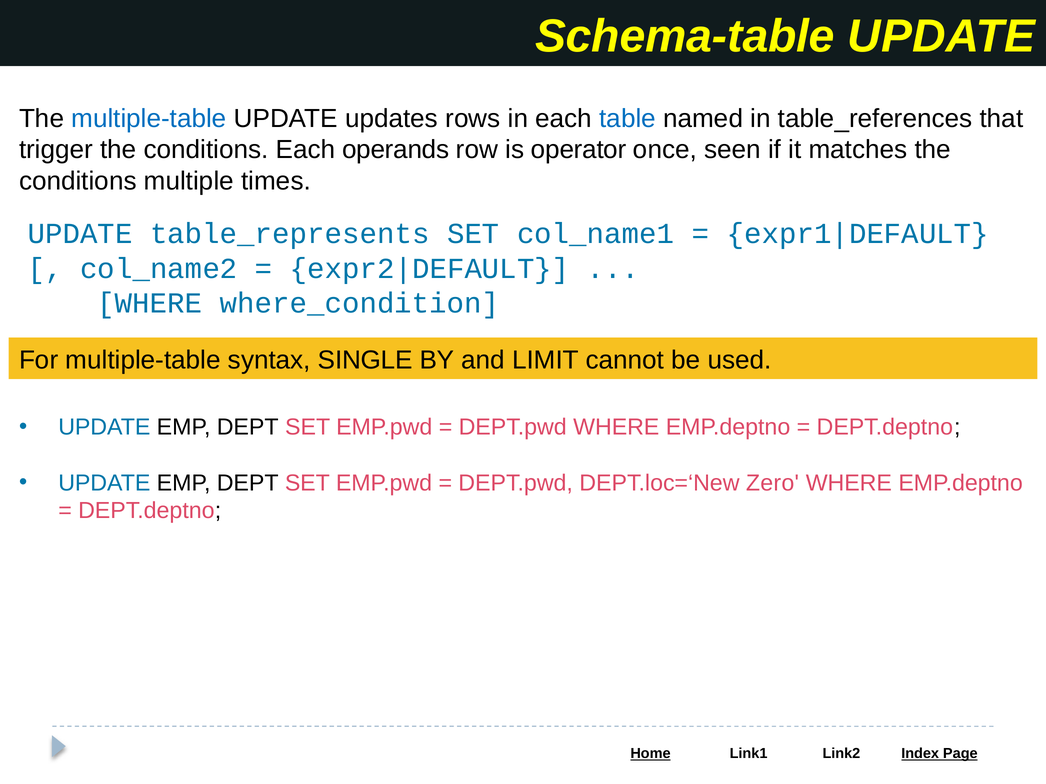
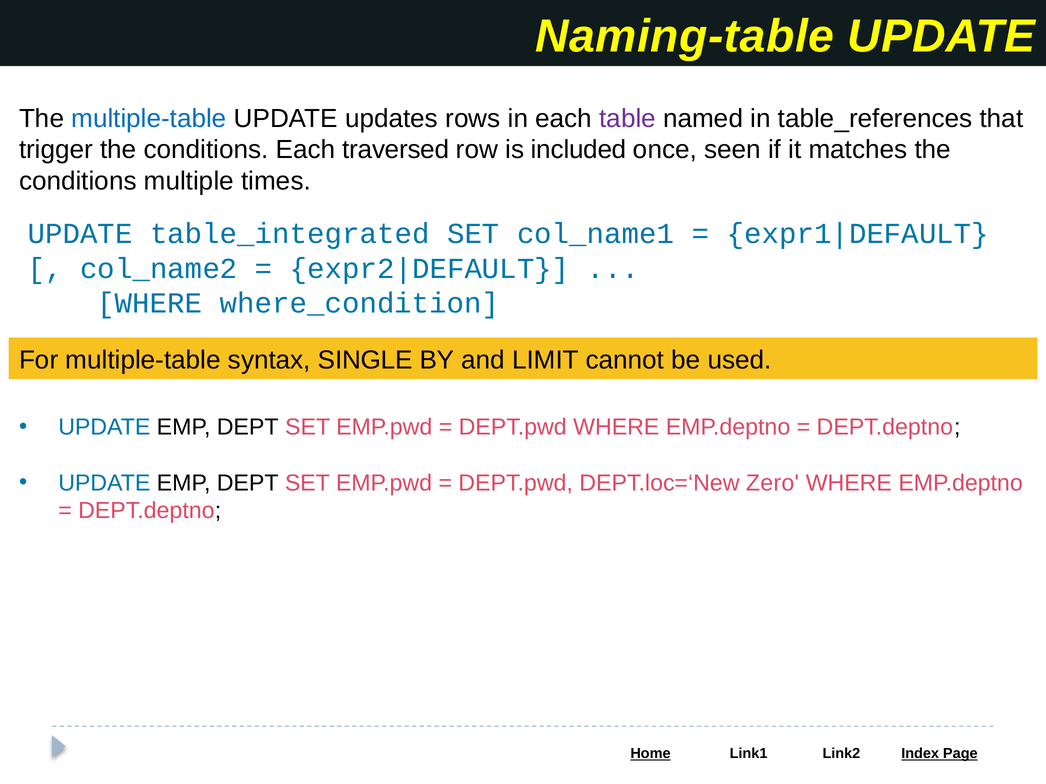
Schema-table: Schema-table -> Naming-table (685, 36)
table colour: blue -> purple (628, 118)
operands: operands -> traversed (396, 150)
operator: operator -> included (579, 150)
table_represents: table_represents -> table_integrated (290, 234)
